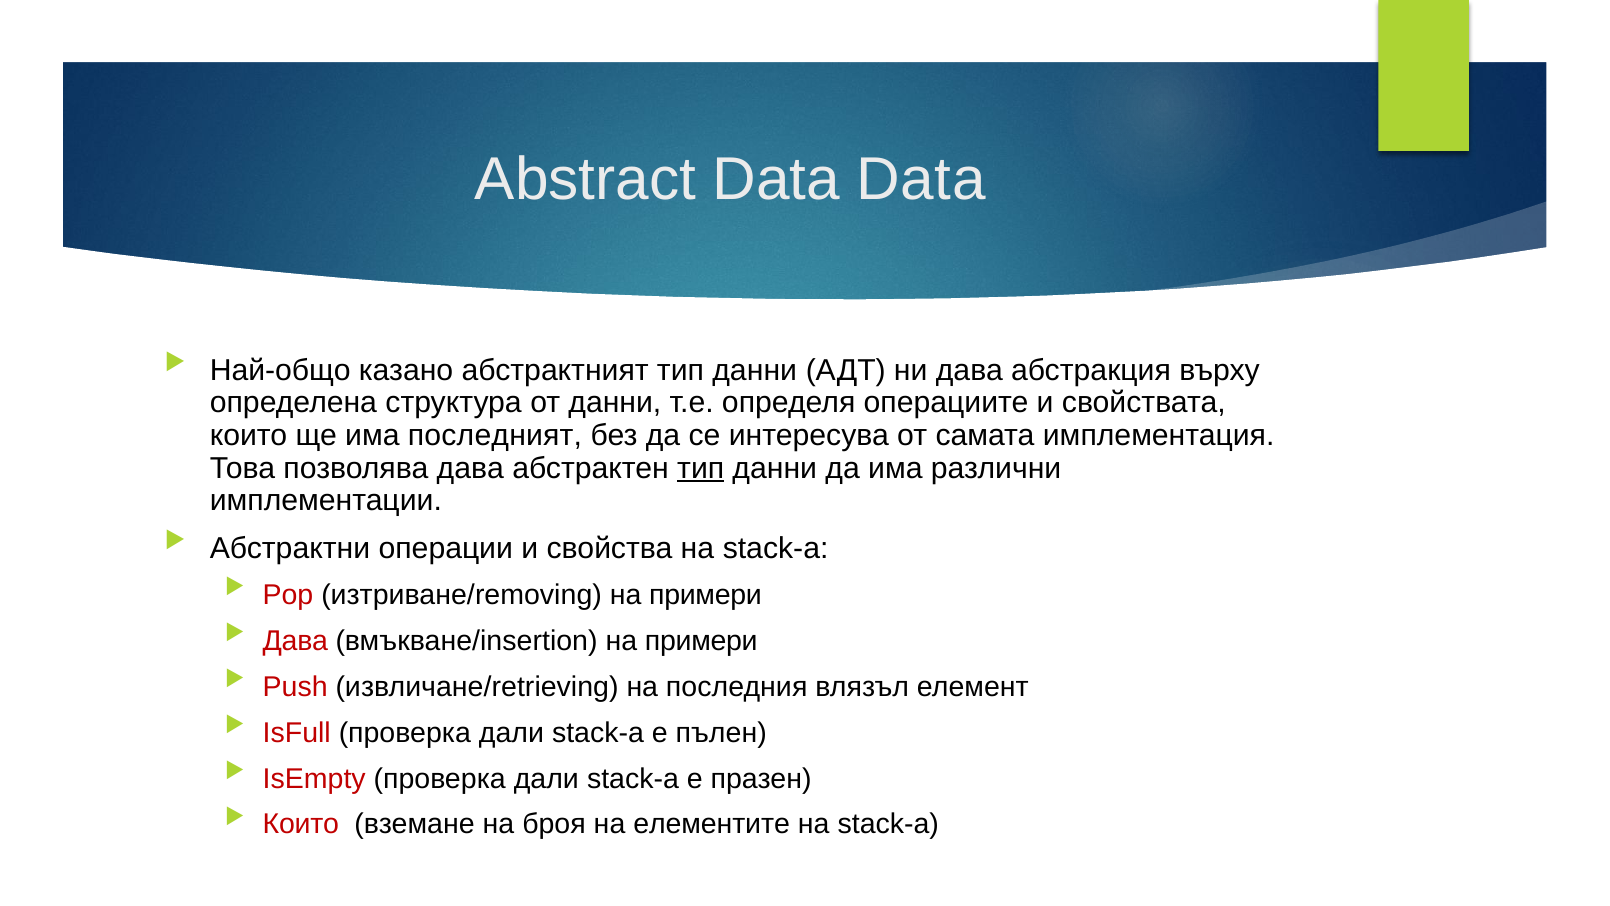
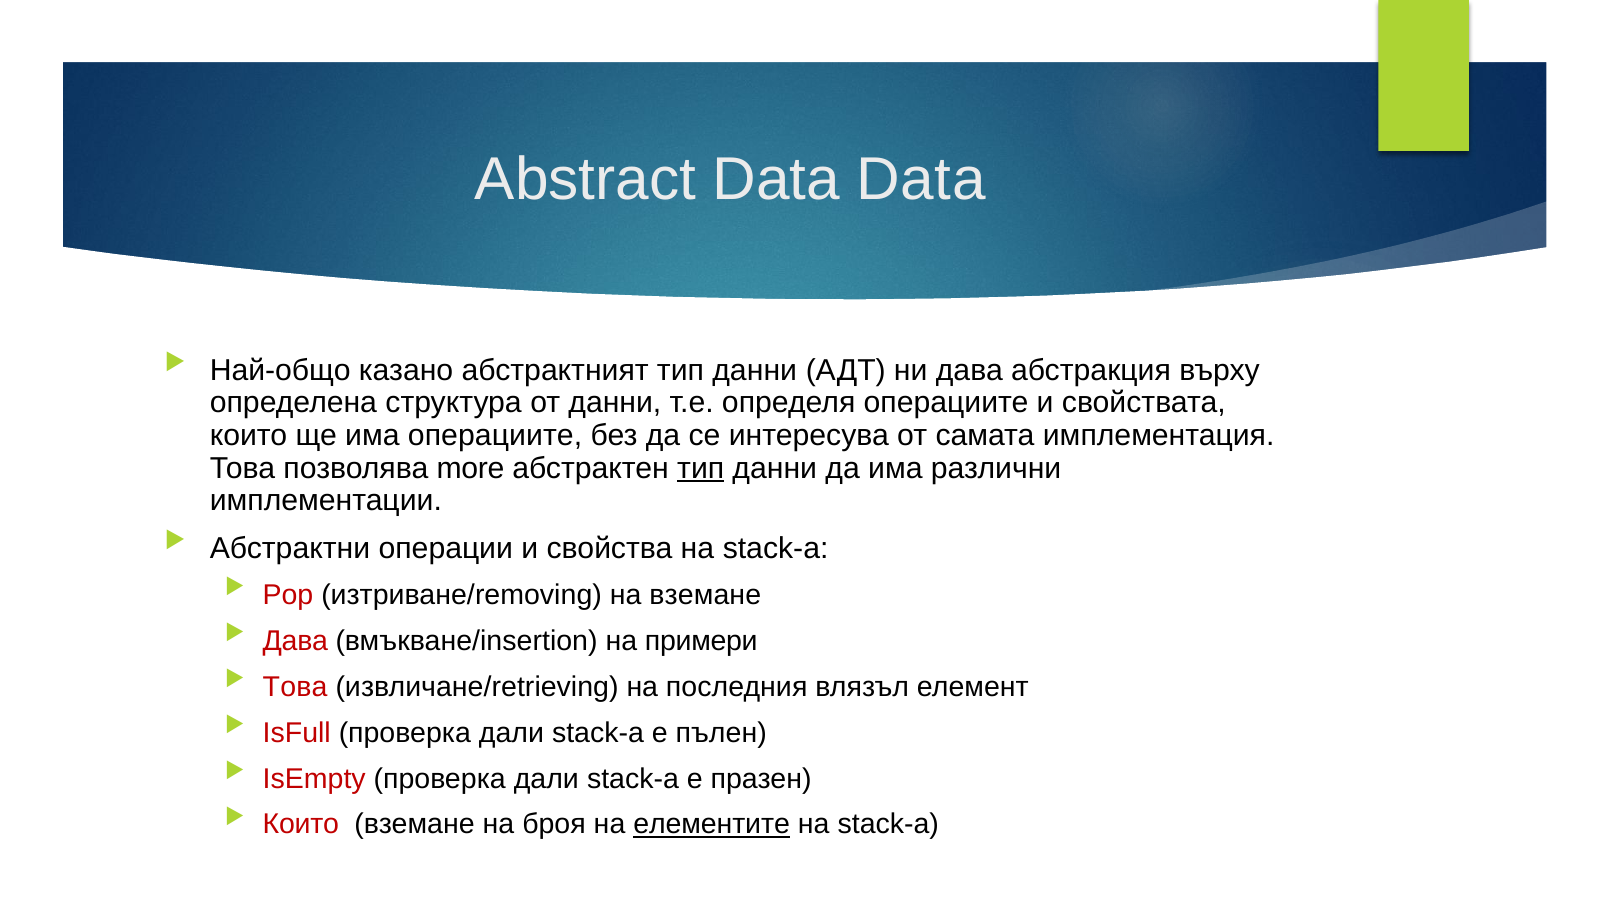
има последният: последният -> операциите (495, 435)
позволява дава: дава -> more (470, 468)
изтриване/removing на примери: примери -> вземане (705, 595)
Push: Push -> Това (295, 687)
елементите underline: none -> present (712, 824)
